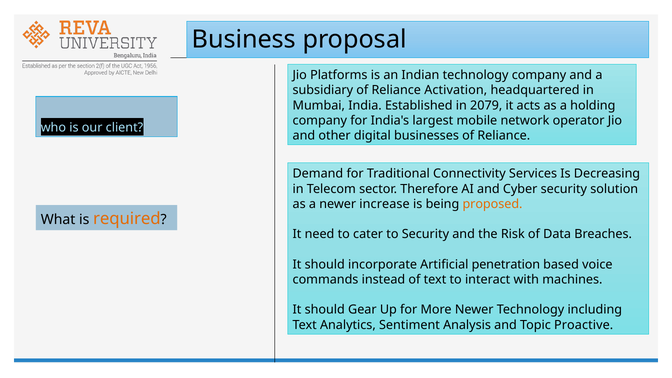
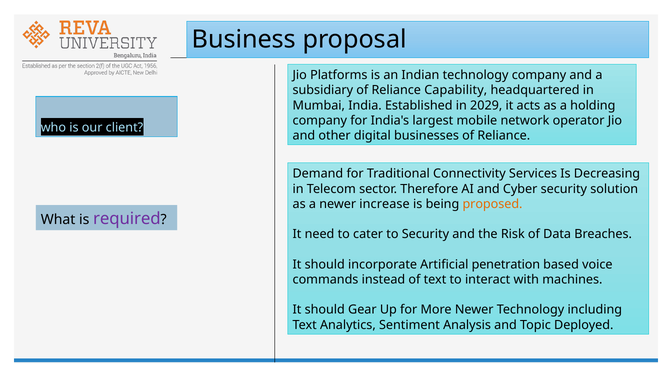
Activation: Activation -> Capability (456, 90)
2079: 2079 -> 2029 (486, 105)
required colour: orange -> purple (127, 219)
Proactive: Proactive -> Deployed (584, 325)
